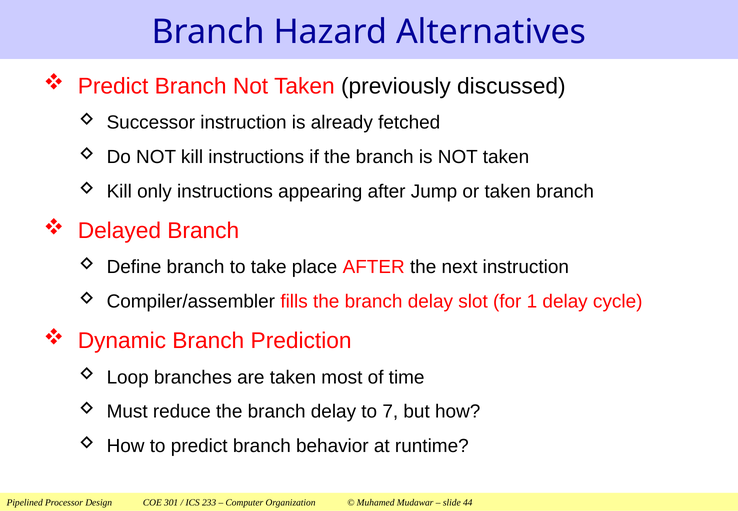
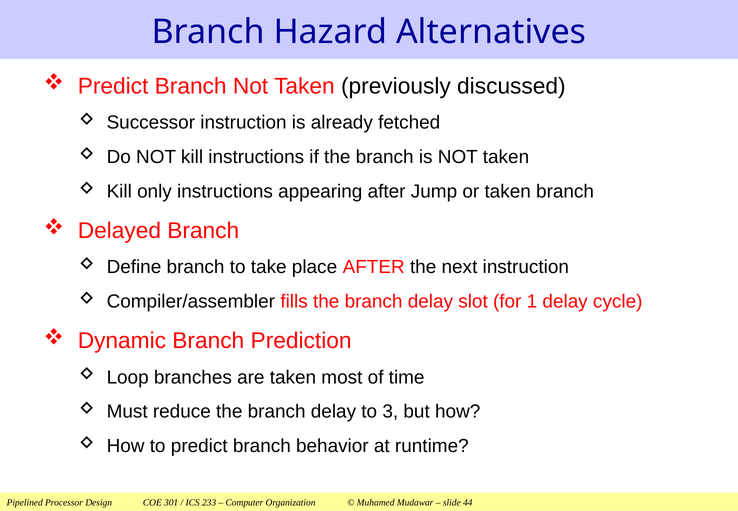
7: 7 -> 3 (390, 412)
